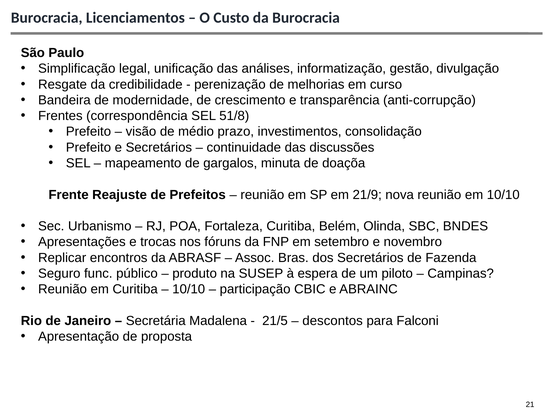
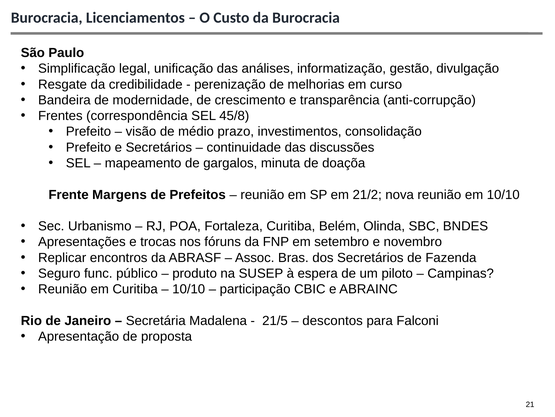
51/8: 51/8 -> 45/8 (234, 116)
Reajuste: Reajuste -> Margens (120, 194)
21/9: 21/9 -> 21/2 (367, 194)
